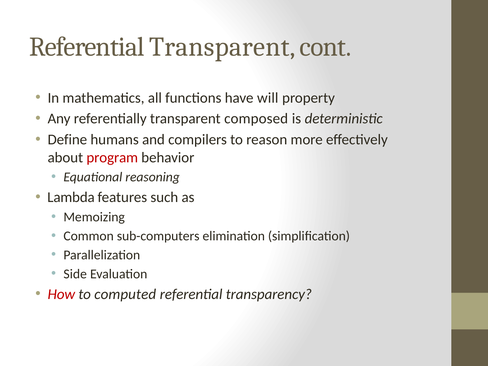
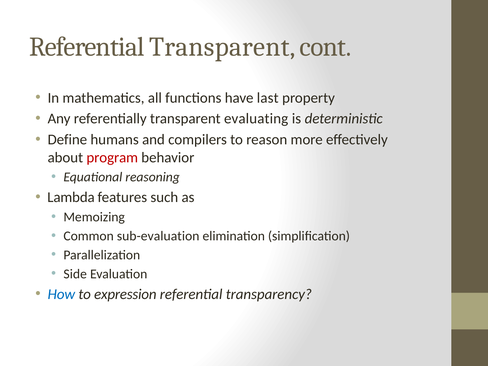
will: will -> last (268, 98)
composed: composed -> evaluating (256, 119)
sub-computers: sub-computers -> sub-evaluation (158, 236)
How colour: red -> blue (61, 294)
computed: computed -> expression (125, 294)
